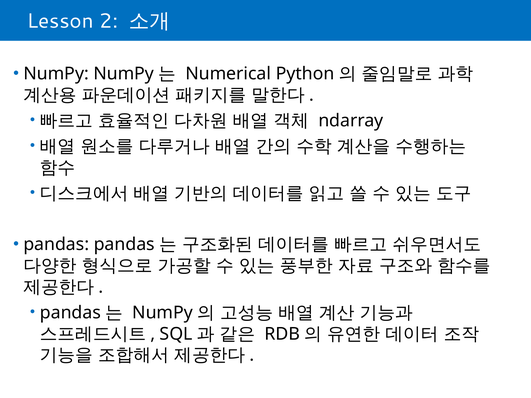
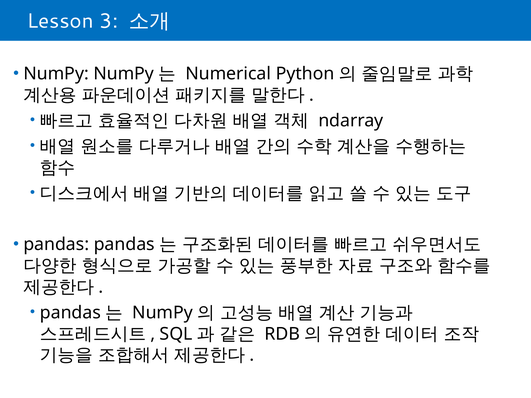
2: 2 -> 3 (109, 21)
